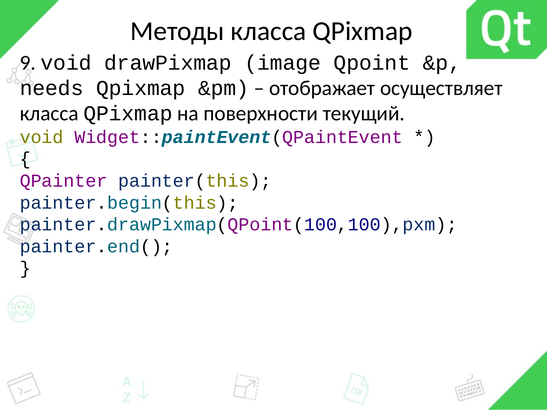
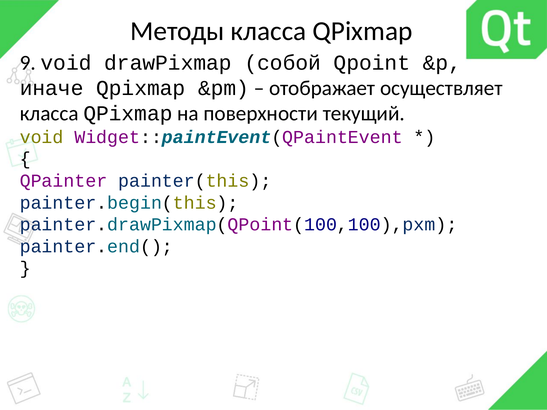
image: image -> собой (283, 63)
needs: needs -> иначе (52, 88)
